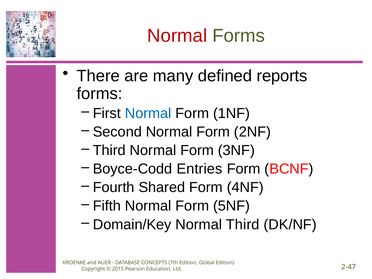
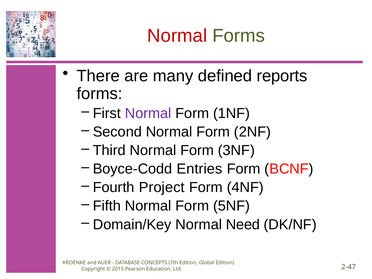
Normal colour: blue -> purple (148, 113)
Shared: Shared -> Project (162, 187)
Normal Third: Third -> Need (243, 224)
